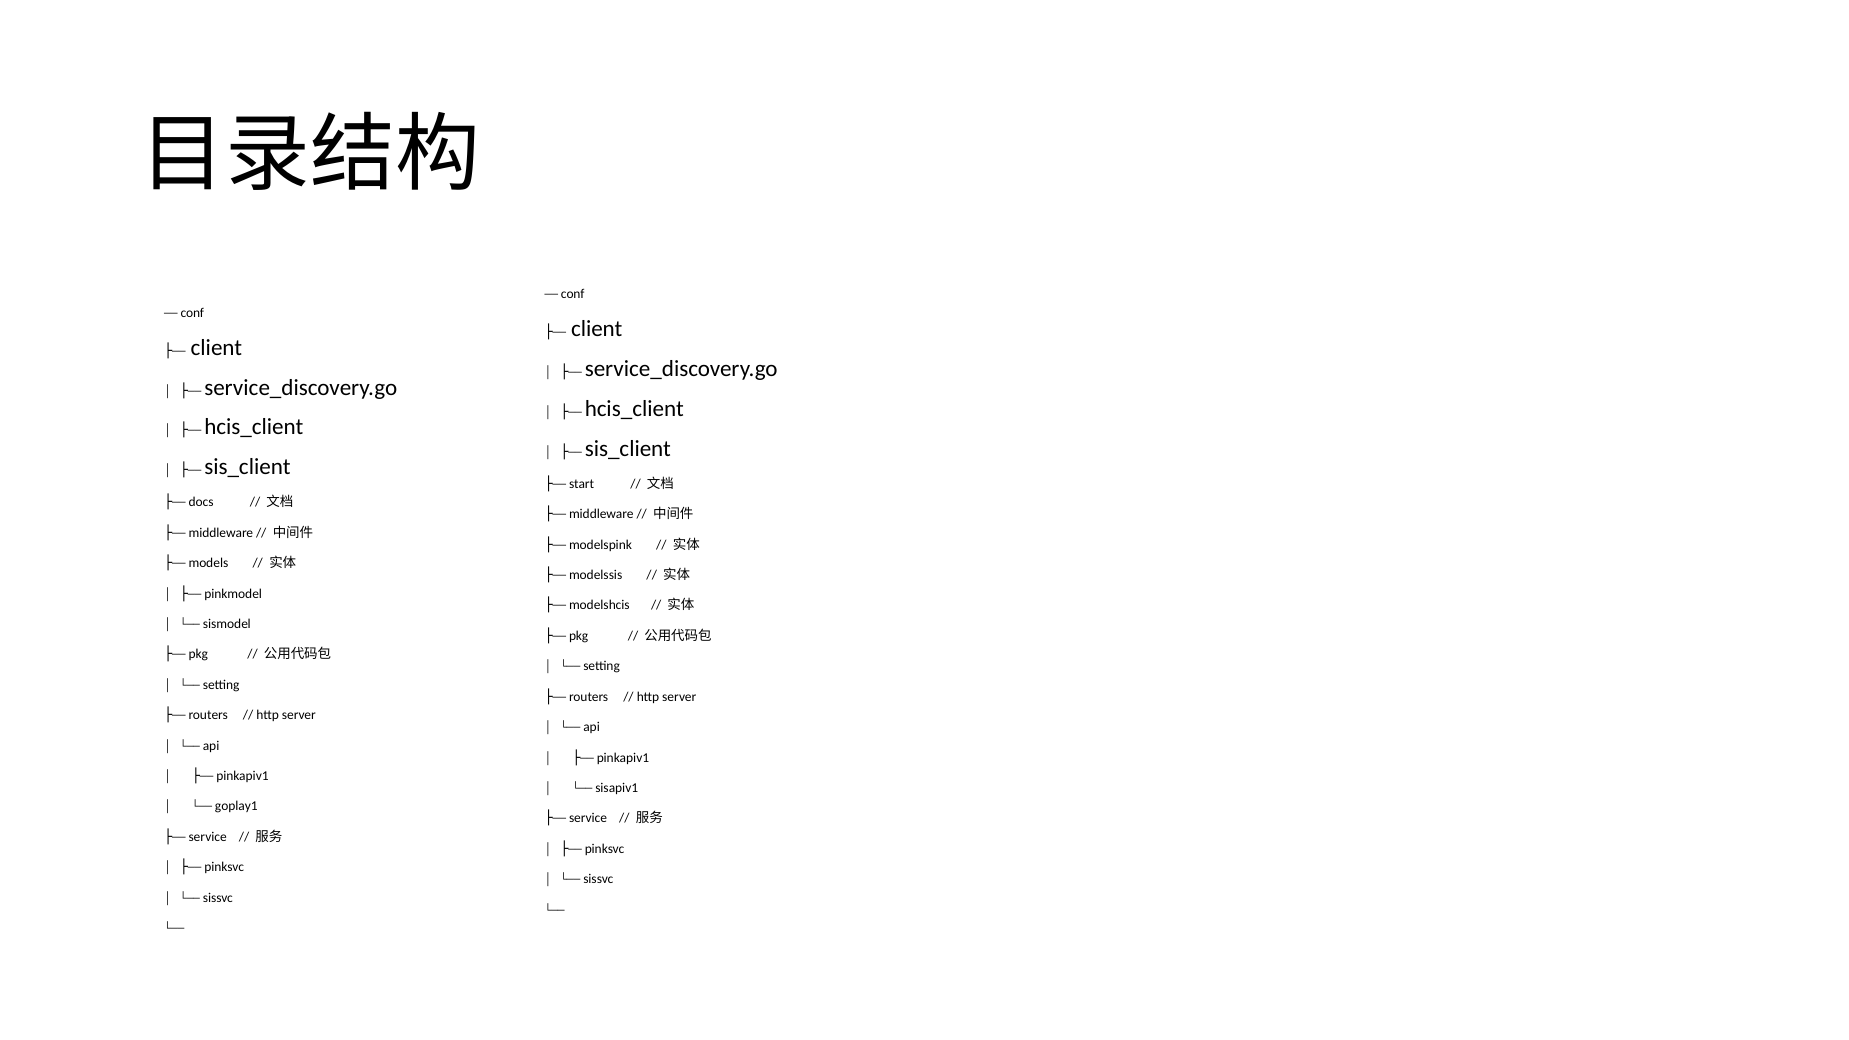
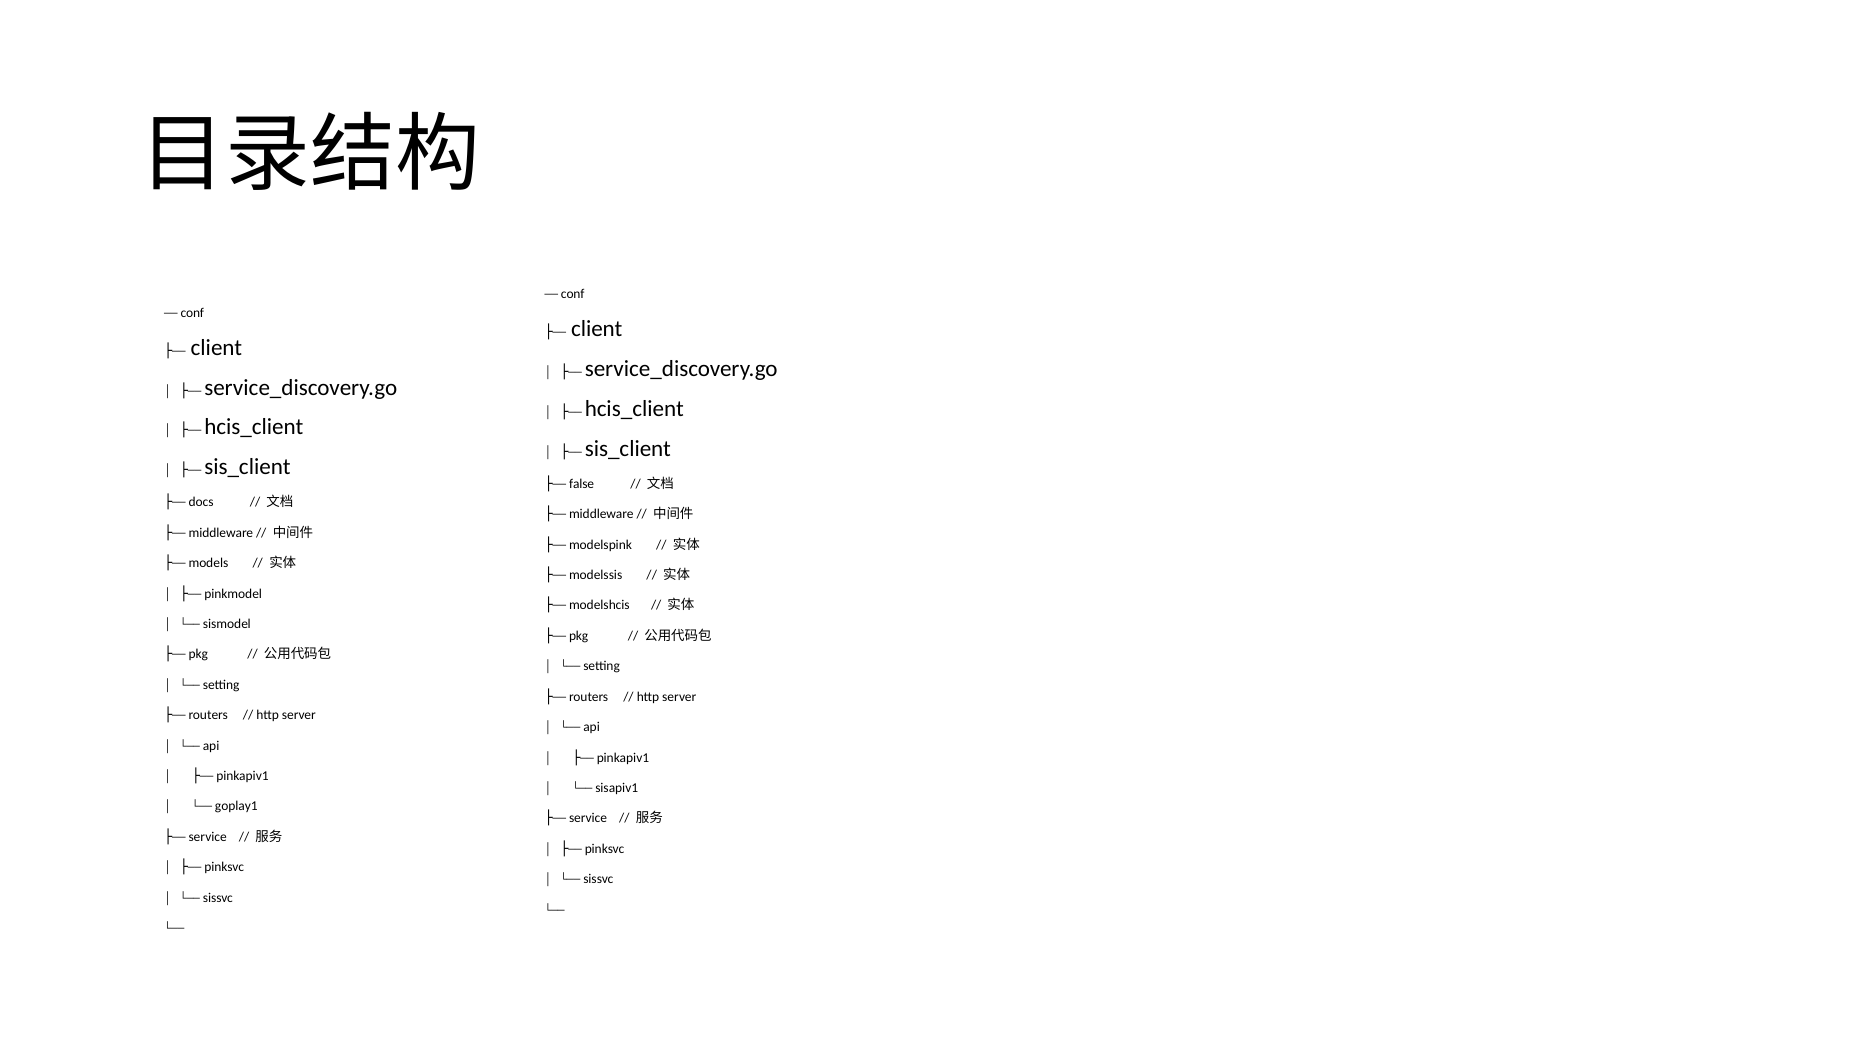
start: start -> false (582, 484)
